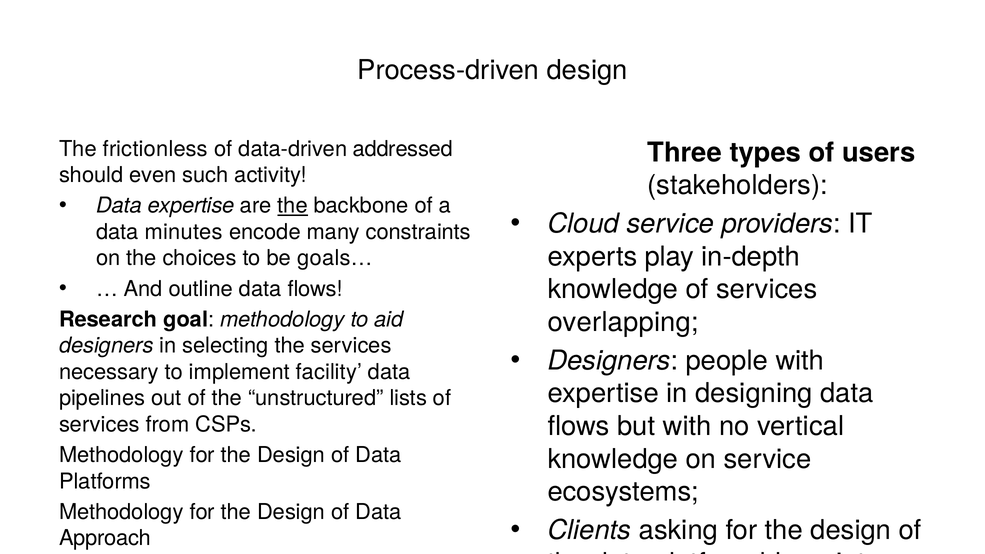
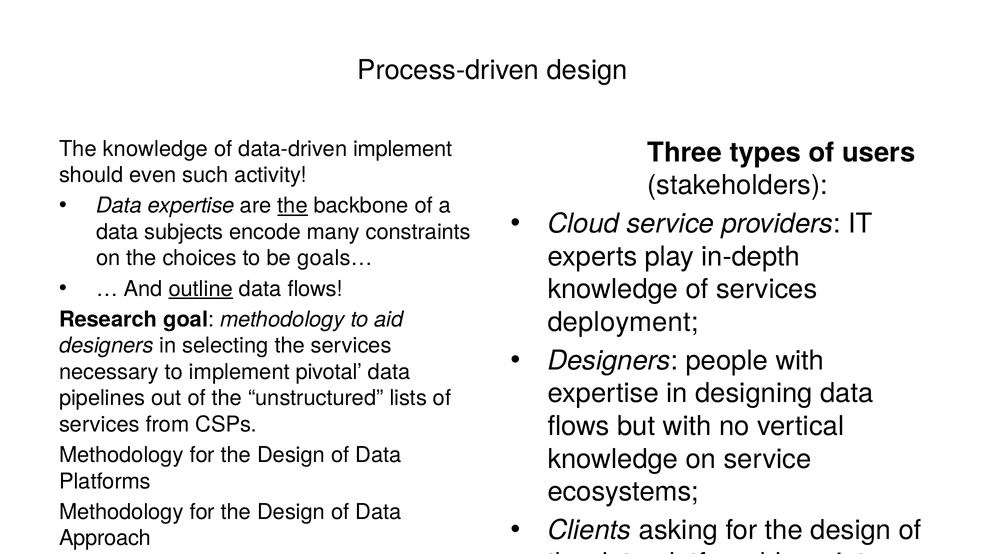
The frictionless: frictionless -> knowledge (155, 149)
data-driven addressed: addressed -> implement (403, 149)
minutes: minutes -> subjects (184, 232)
outline underline: none -> present (201, 289)
overlapping: overlapping -> deployment (623, 322)
facility: facility -> pivotal (329, 372)
